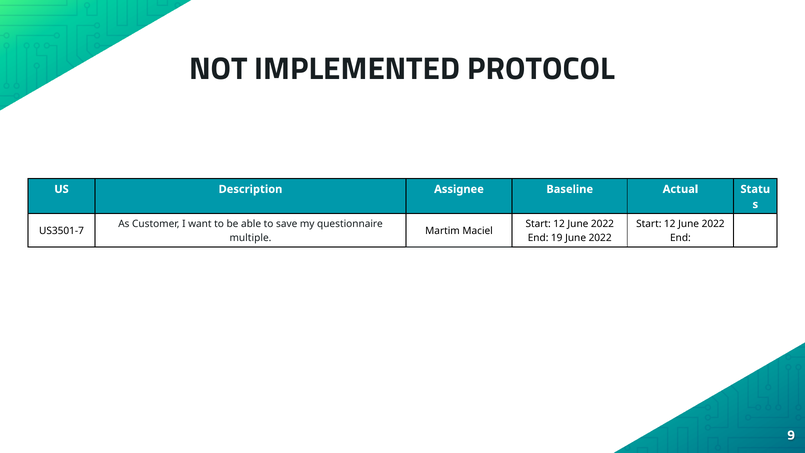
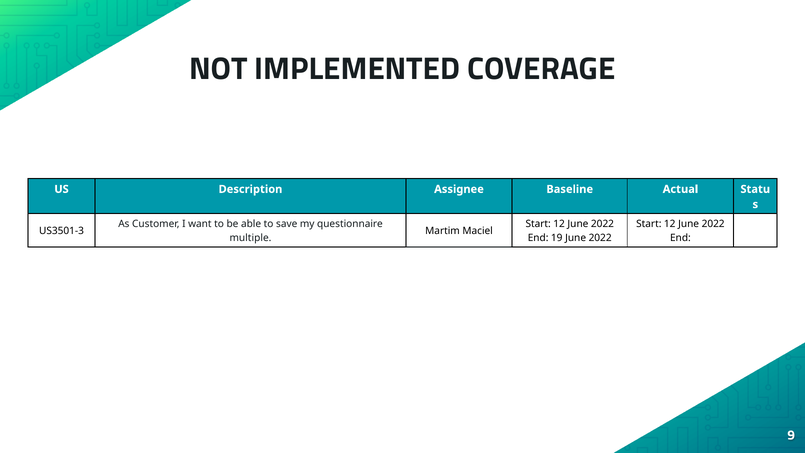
PROTOCOL: PROTOCOL -> COVERAGE (541, 69)
US3501-7: US3501-7 -> US3501-3 (61, 231)
